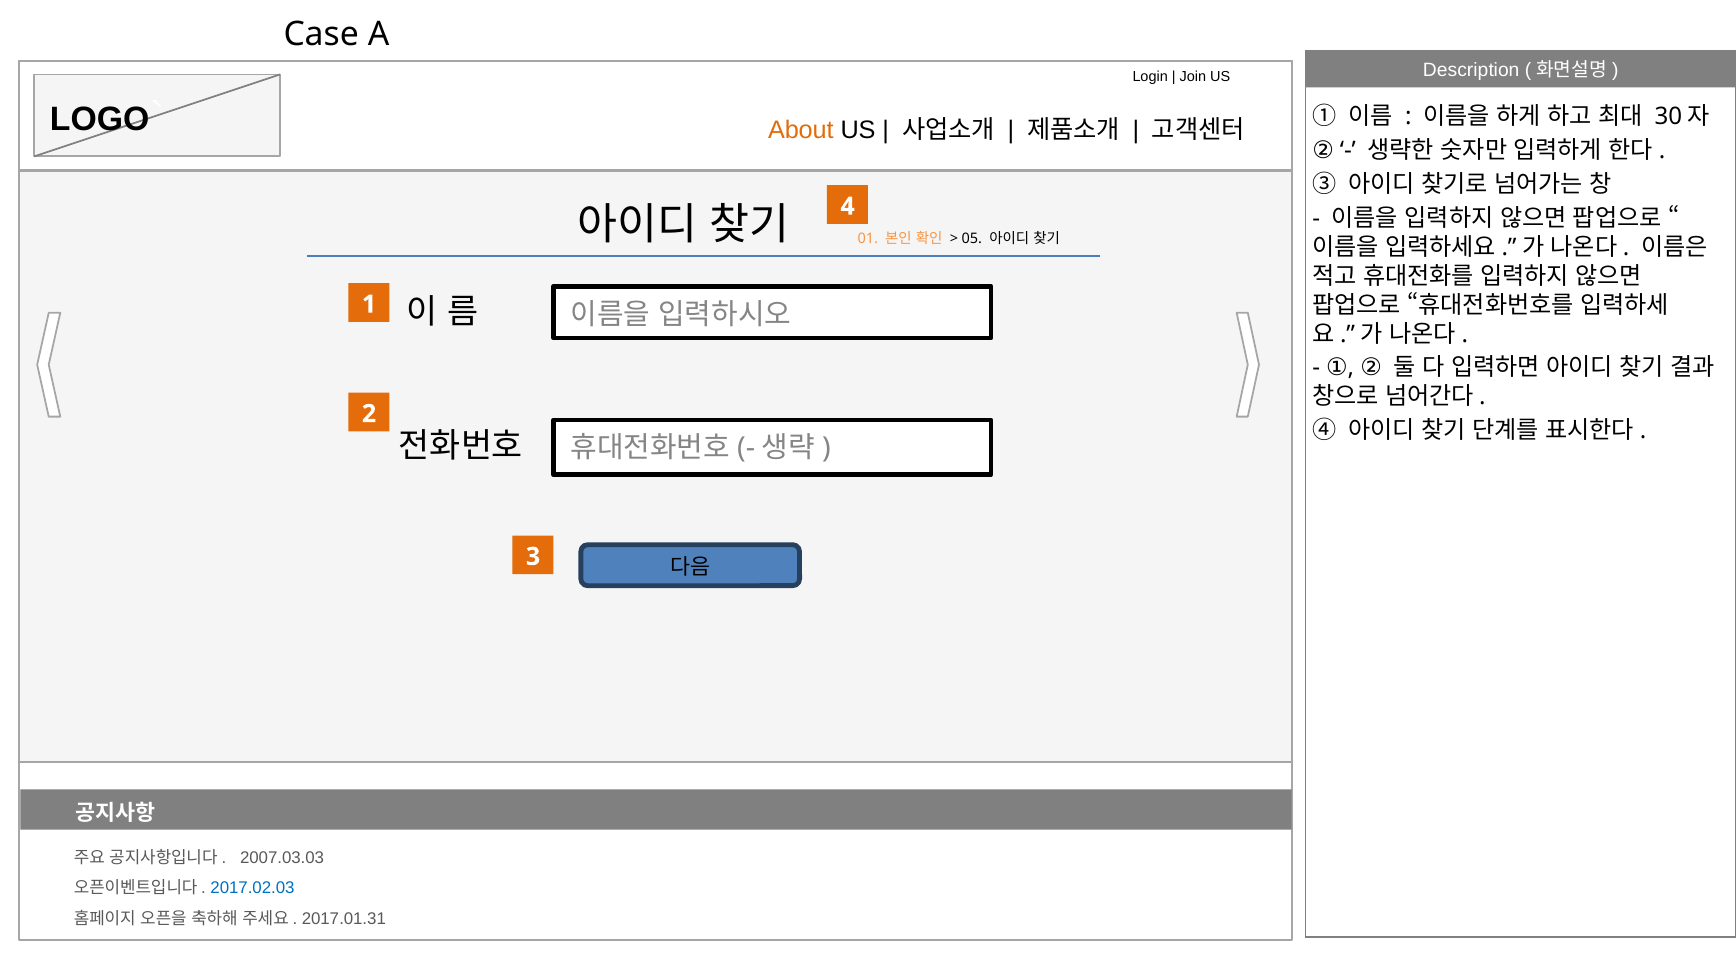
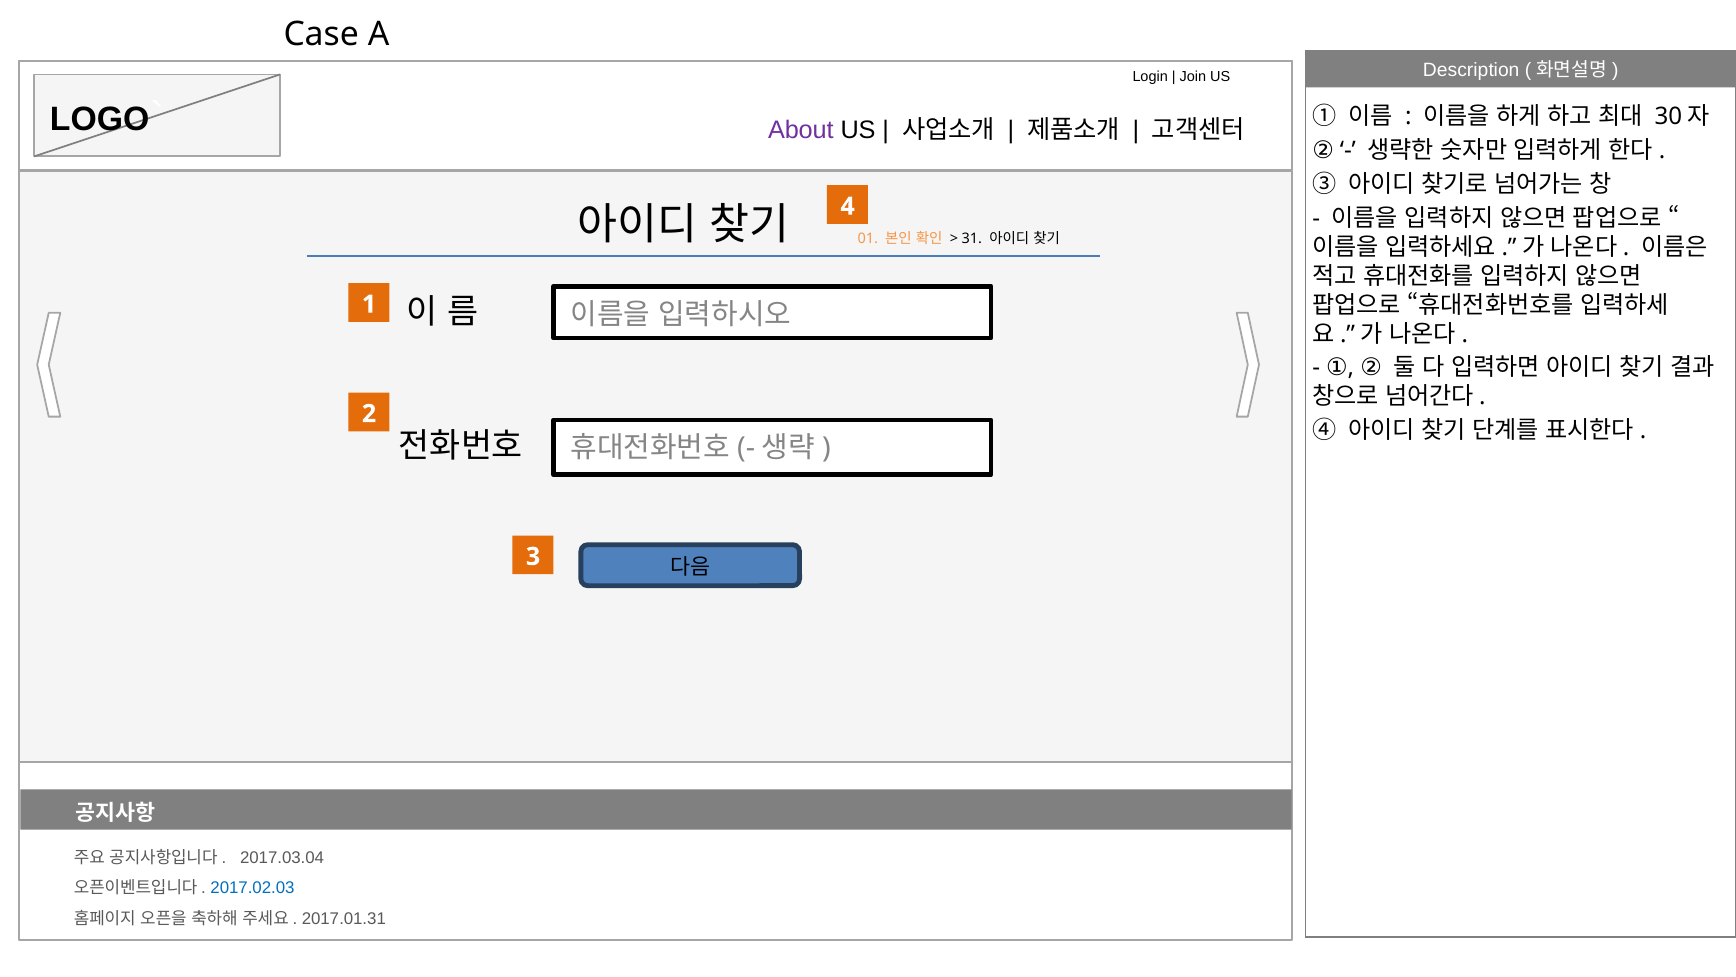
About colour: orange -> purple (801, 130)
05: 05 -> 31 (972, 239)
2007.03.03: 2007.03.03 -> 2017.03.04 (282, 858)
